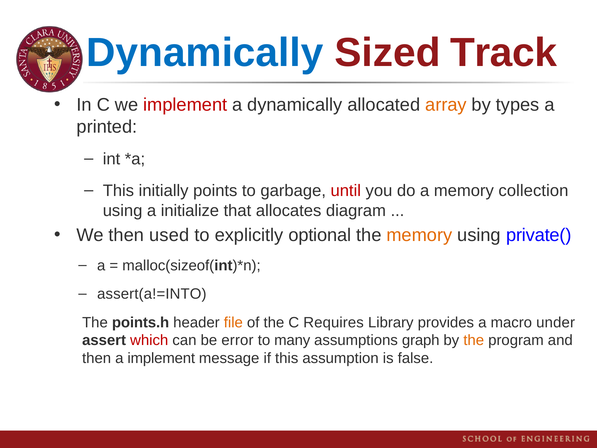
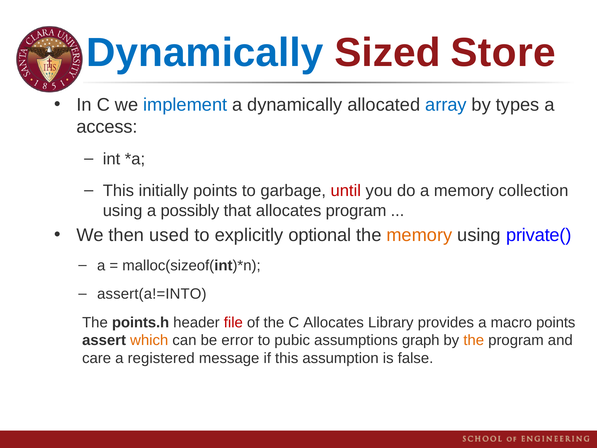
Track: Track -> Store (503, 53)
implement colour: red -> blue (185, 105)
array colour: orange -> blue (446, 105)
printed: printed -> access (107, 127)
initialize: initialize -> possibly (190, 210)
allocates diagram: diagram -> program (356, 210)
file colour: orange -> red (233, 322)
C Requires: Requires -> Allocates (334, 322)
macro under: under -> points (556, 322)
which colour: red -> orange (149, 340)
many: many -> pubic (292, 340)
then: then -> care (97, 358)
a implement: implement -> registered (161, 358)
